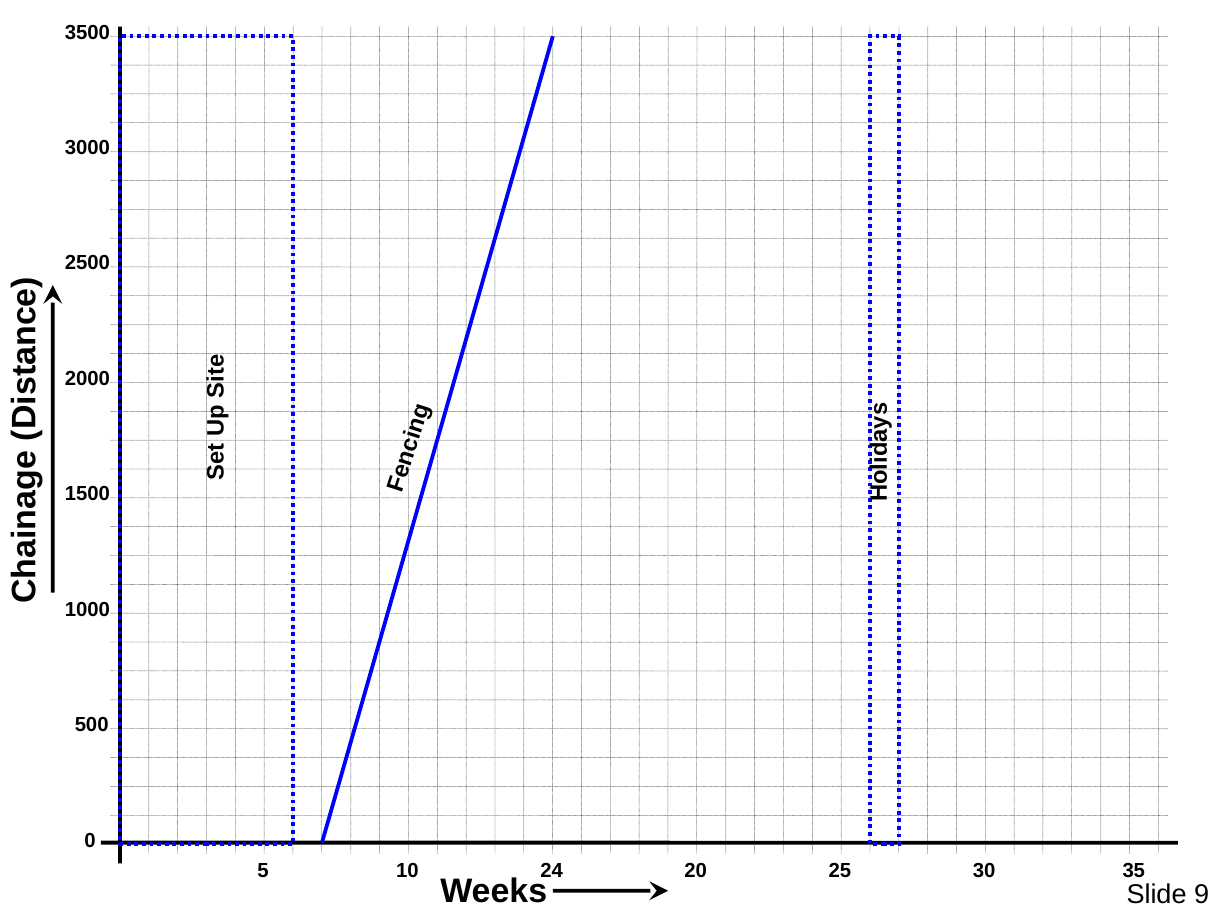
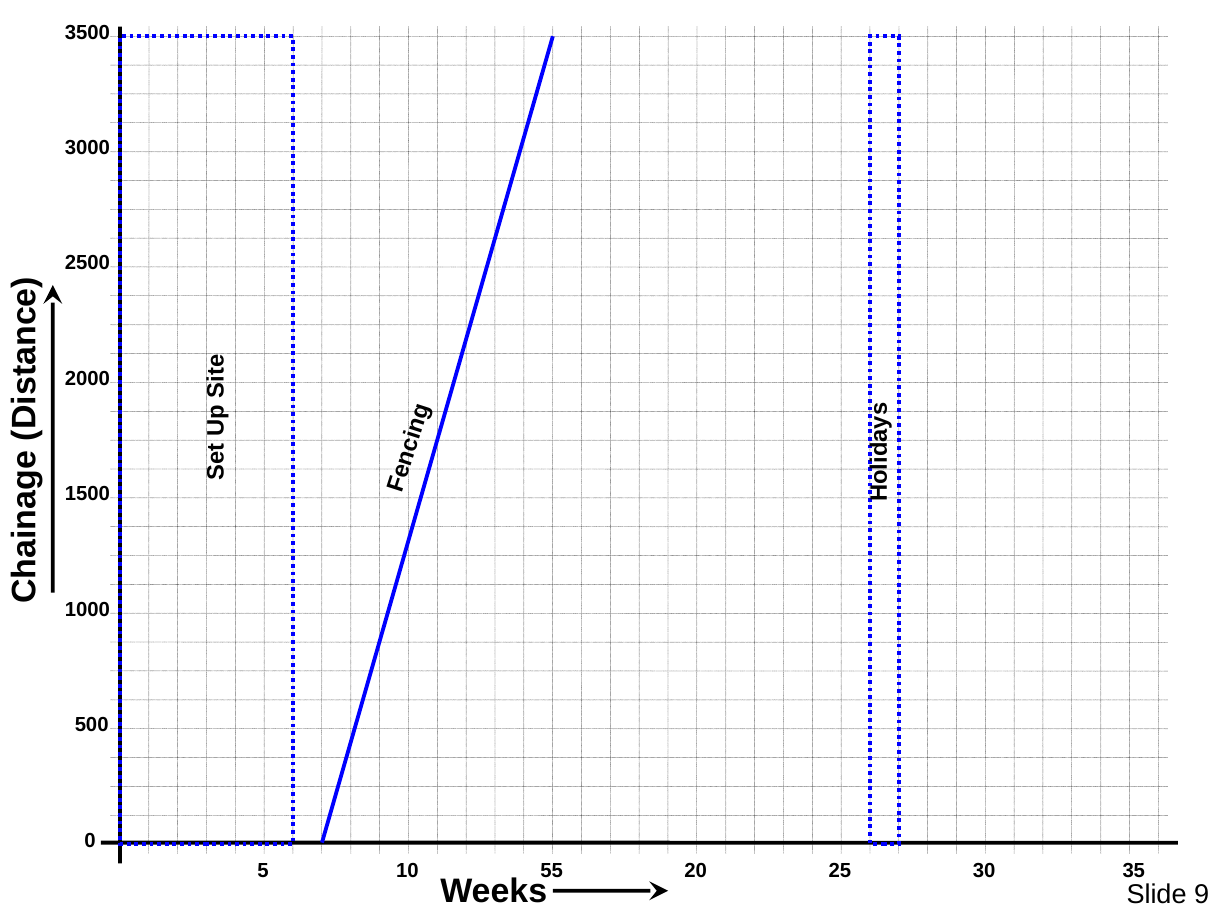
24: 24 -> 55 (552, 870)
